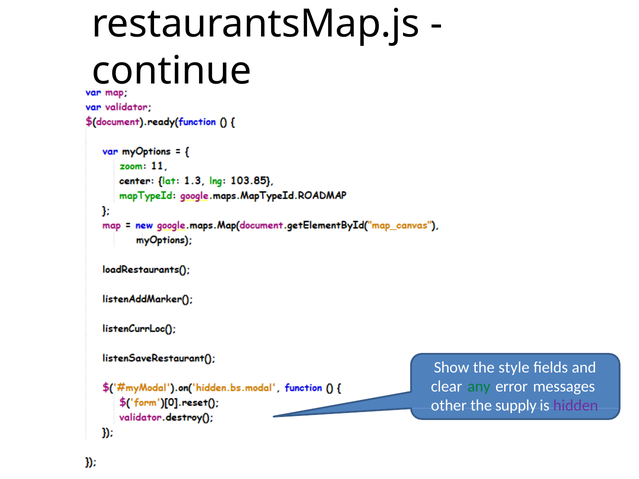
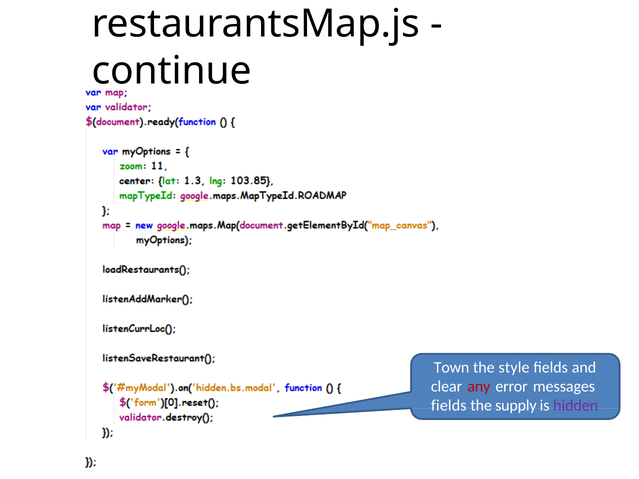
Show: Show -> Town (452, 368)
any colour: green -> red (479, 387)
other: other -> fields (449, 406)
